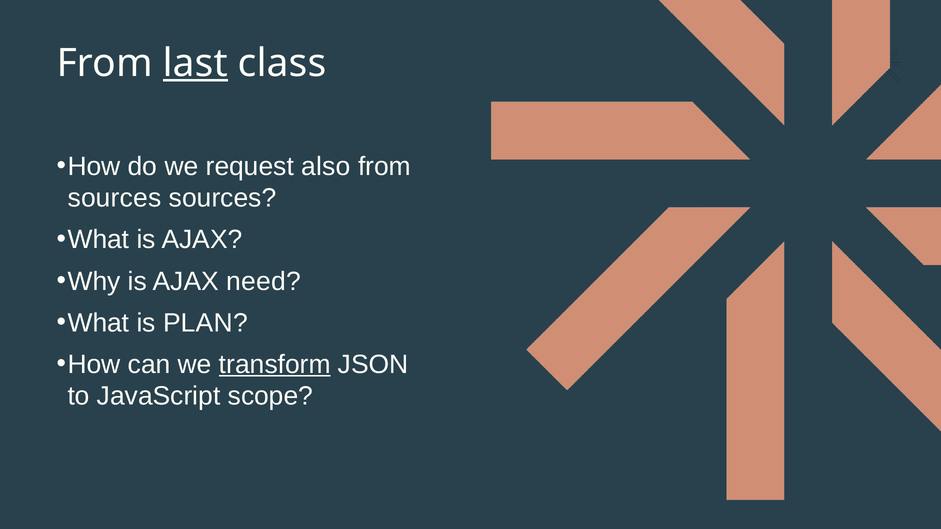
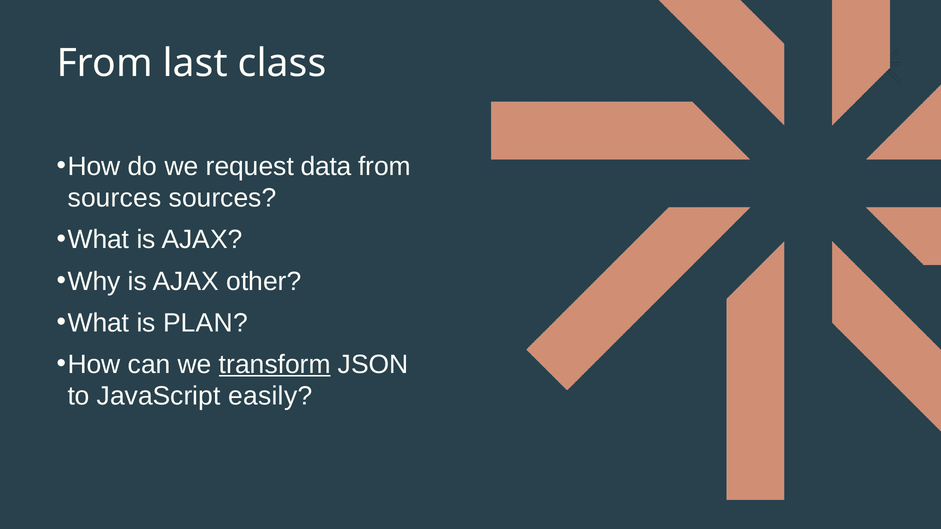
last underline: present -> none (195, 64)
also: also -> data (326, 167)
need: need -> other (264, 281)
scope: scope -> easily (270, 396)
